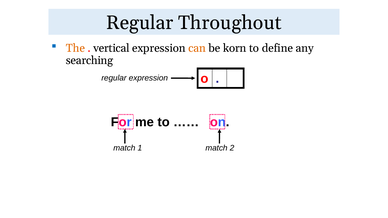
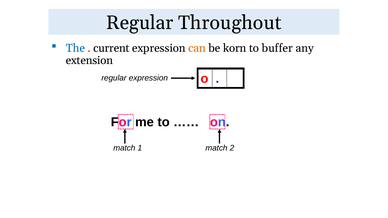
The colour: orange -> blue (75, 48)
vertical: vertical -> current (111, 48)
define: define -> buffer (277, 48)
searching: searching -> extension (89, 60)
